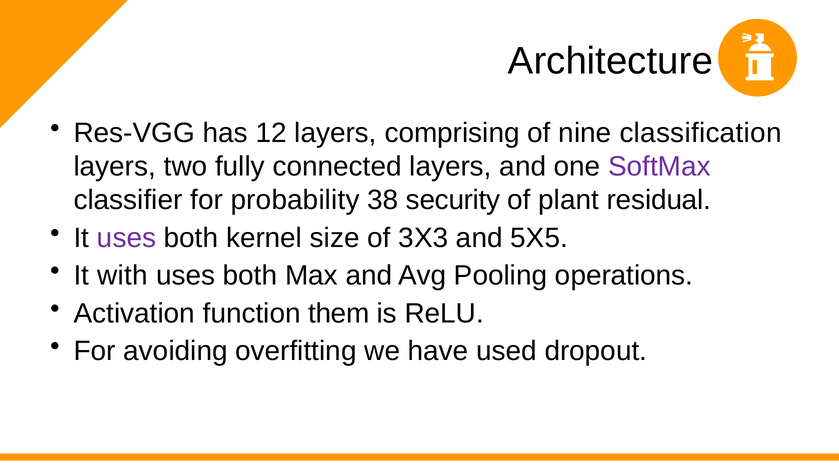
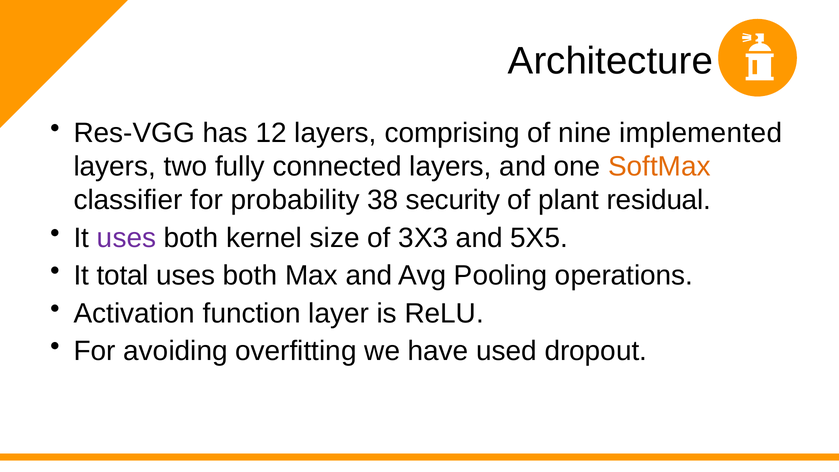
classification: classification -> implemented (701, 133)
SoftMax colour: purple -> orange (660, 167)
with: with -> total (123, 276)
them: them -> layer (339, 313)
